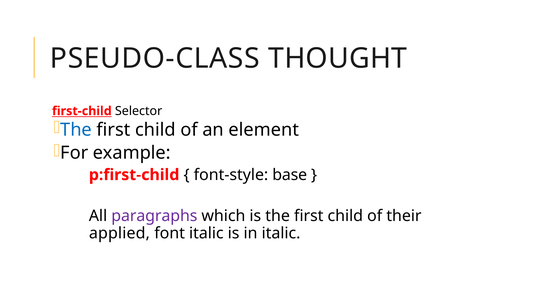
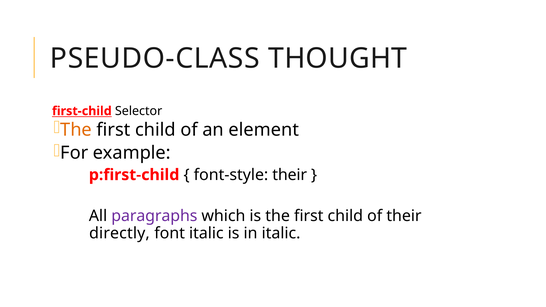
The colour: blue -> orange (76, 130)
font-style base: base -> their (290, 175)
applied: applied -> directly (119, 233)
